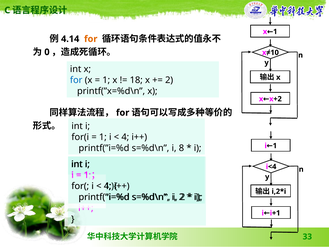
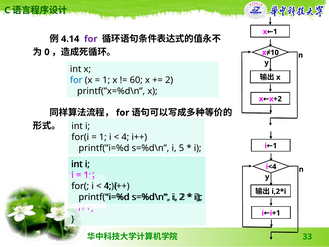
for colour: orange -> purple (91, 39)
18: 18 -> 60 (136, 80)
8: 8 -> 5 (181, 148)
